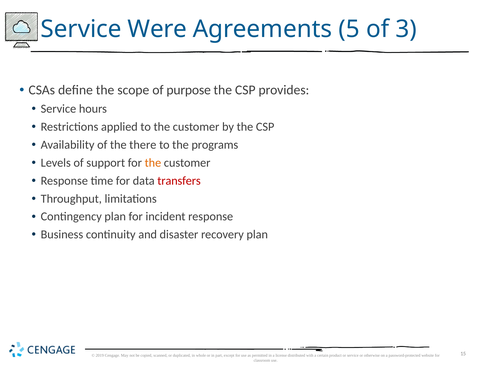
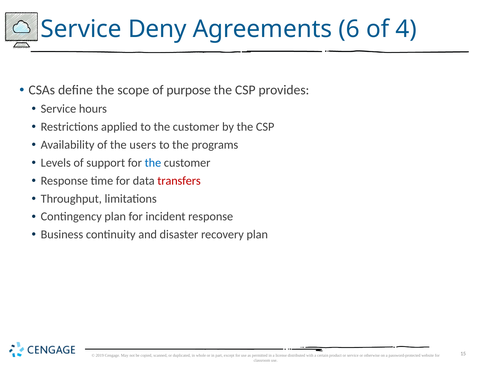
Were: Were -> Deny (157, 29)
5: 5 -> 6 (349, 29)
3: 3 -> 4 (406, 29)
there: there -> users (143, 144)
the colour: orange -> blue (153, 162)
